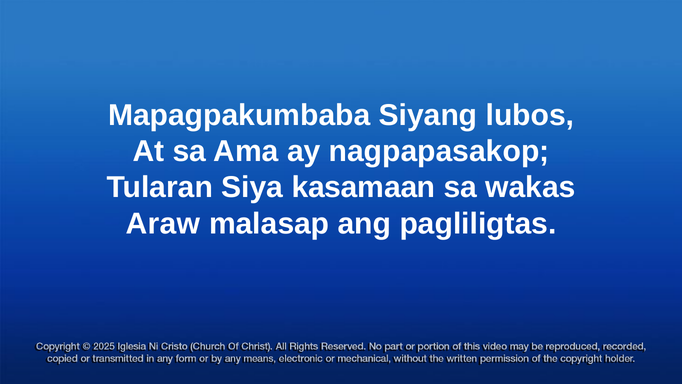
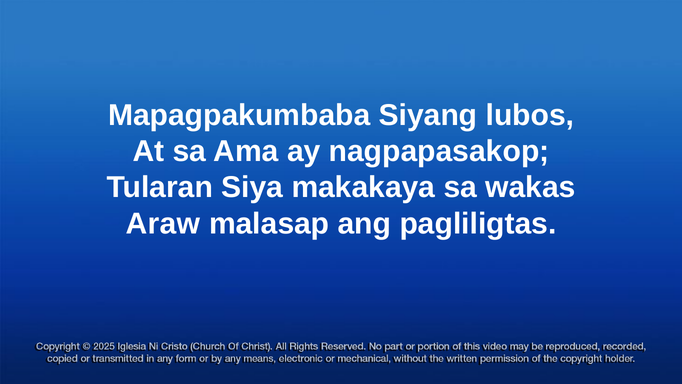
kasamaan: kasamaan -> makakaya (363, 187)
